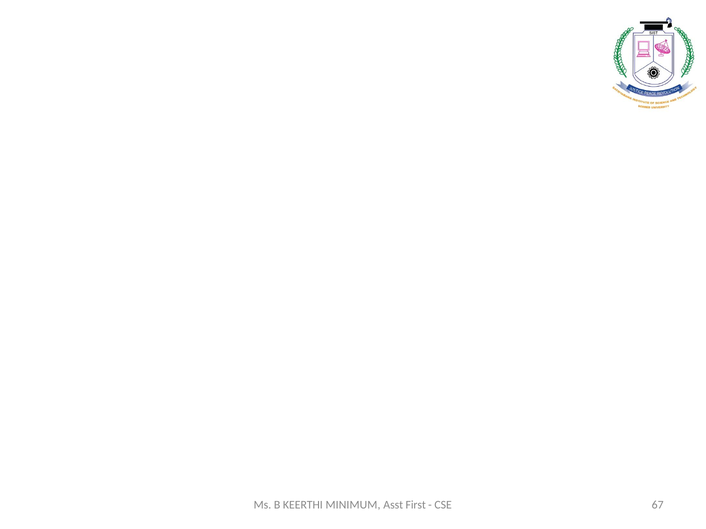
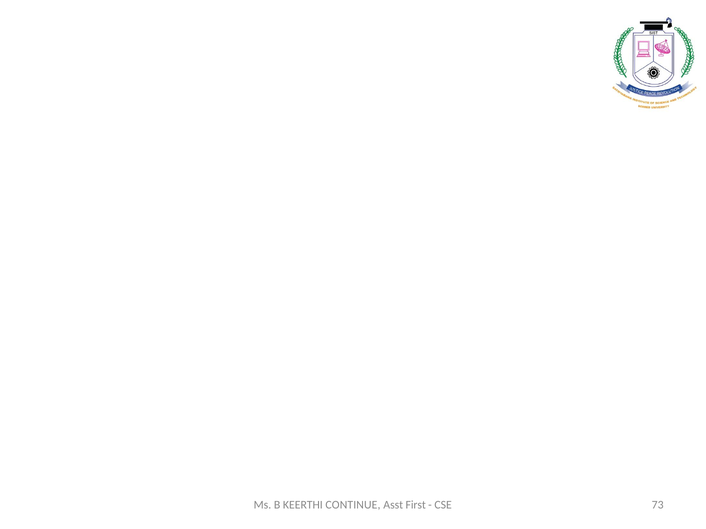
MINIMUM: MINIMUM -> CONTINUE (353, 506)
67: 67 -> 73 (658, 506)
